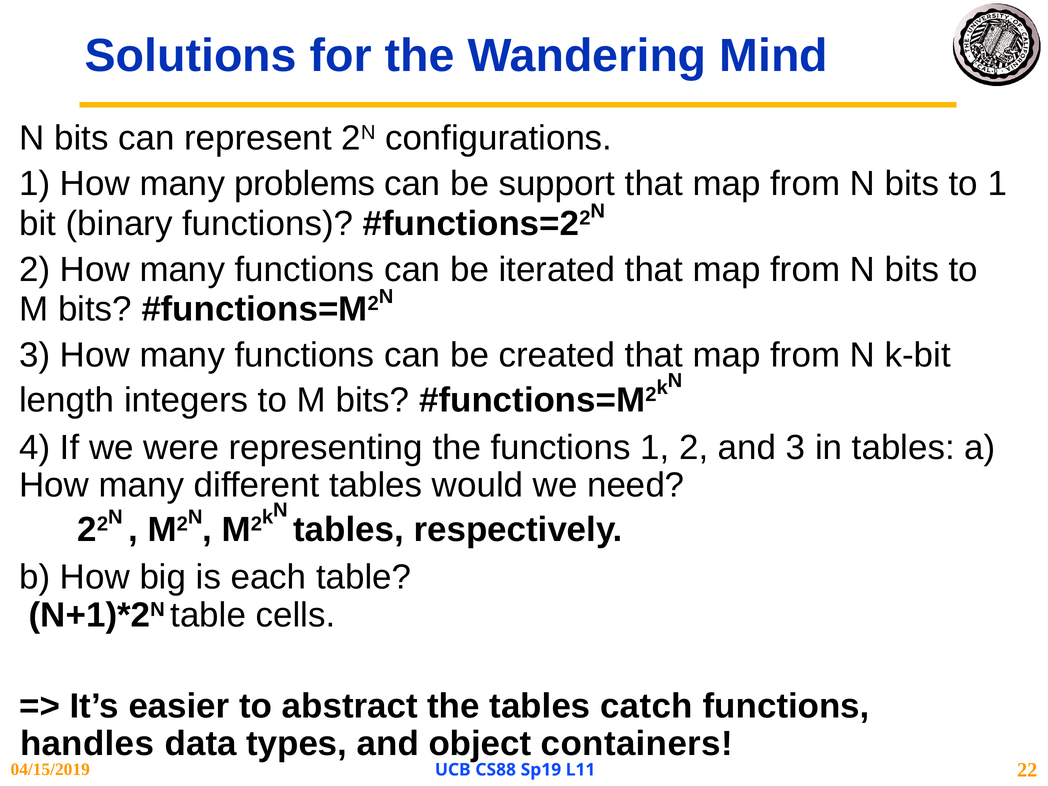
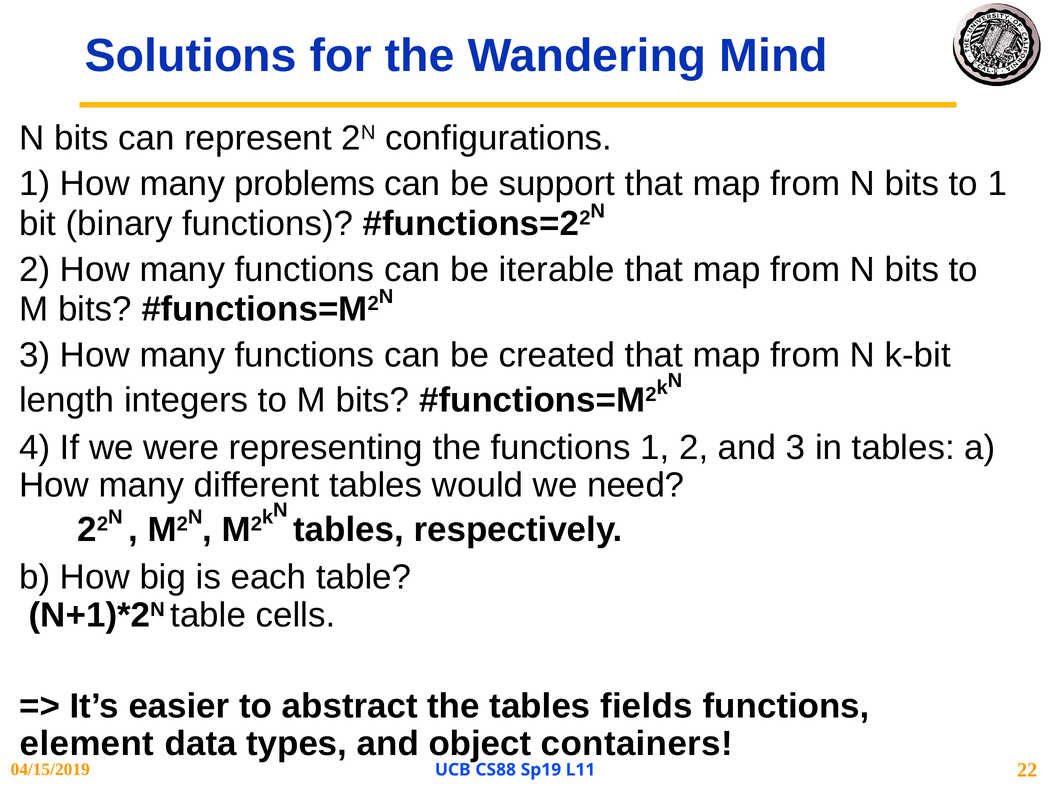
iterated: iterated -> iterable (557, 270)
catch: catch -> fields (646, 706)
handles: handles -> element (87, 744)
